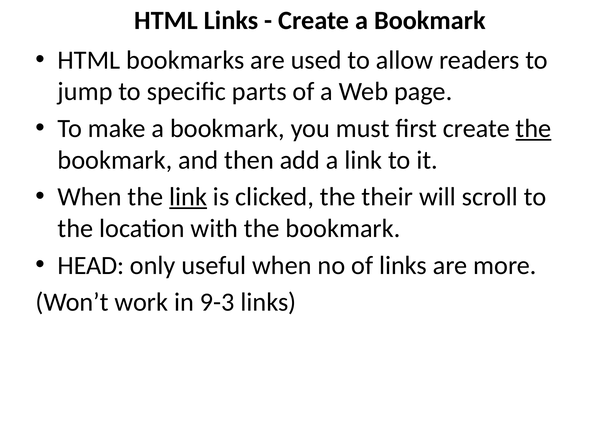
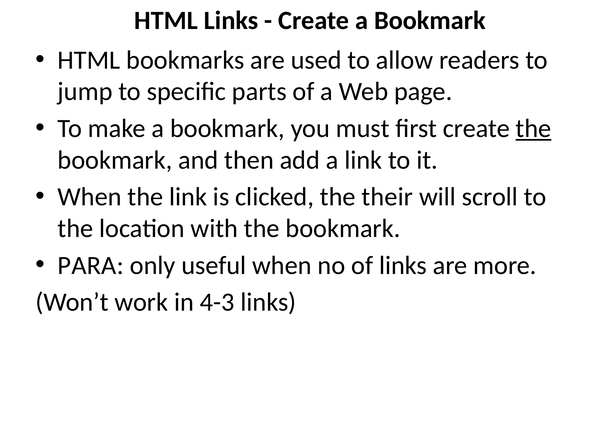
link underline: present -> none (188, 197)
HEAD: HEAD -> PARA (91, 265)
9-3: 9-3 -> 4-3 (217, 302)
